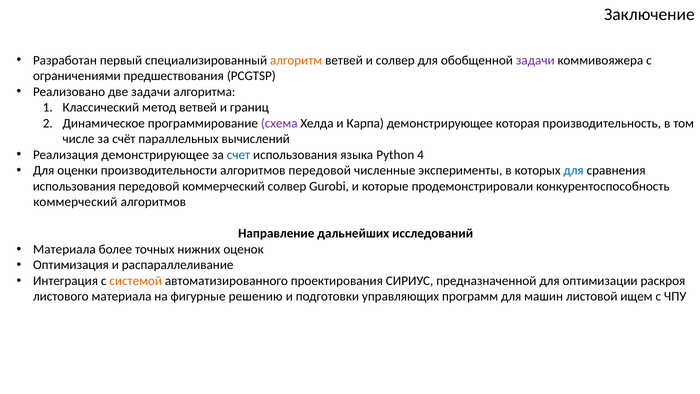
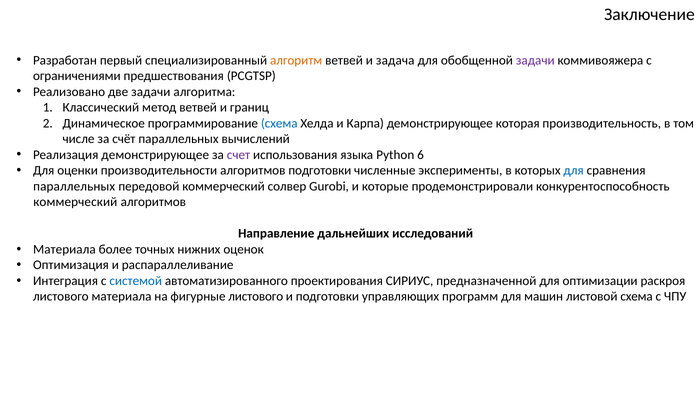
и солвер: солвер -> задача (395, 60)
схема colour: purple -> blue (279, 123)
счет colour: blue -> purple (238, 155)
4: 4 -> 6 (420, 155)
алгоритмов передовой: передовой -> подготовки (320, 170)
использования: использования -> параллельных (74, 186)
системой colour: orange -> blue (136, 281)
фигурные решению: решению -> листового (256, 296)
листовой ищем: ищем -> схема (637, 296)
